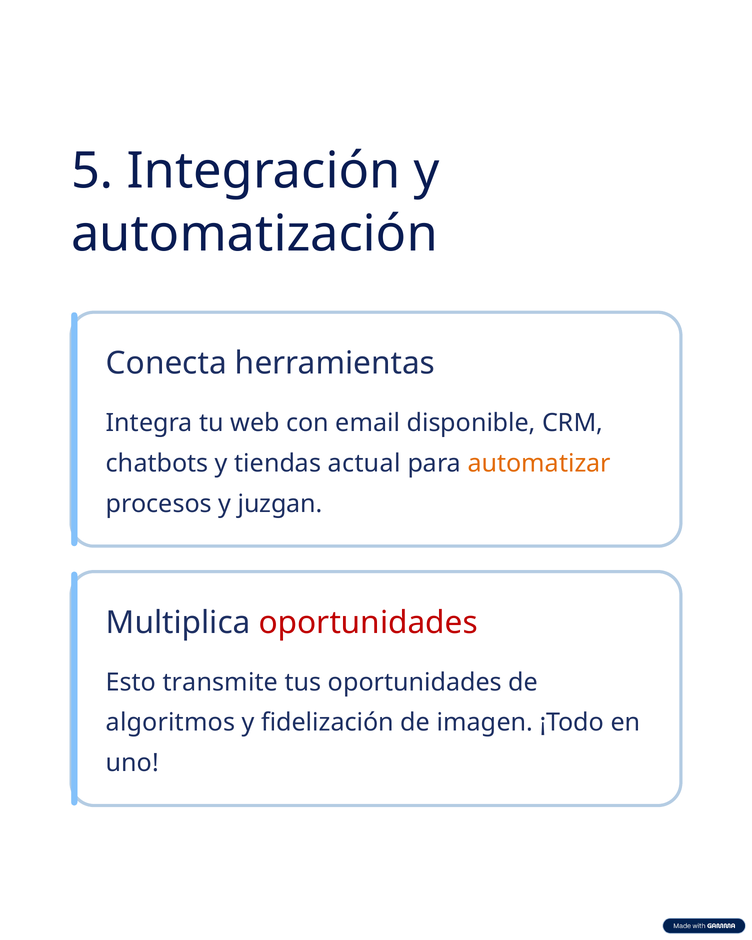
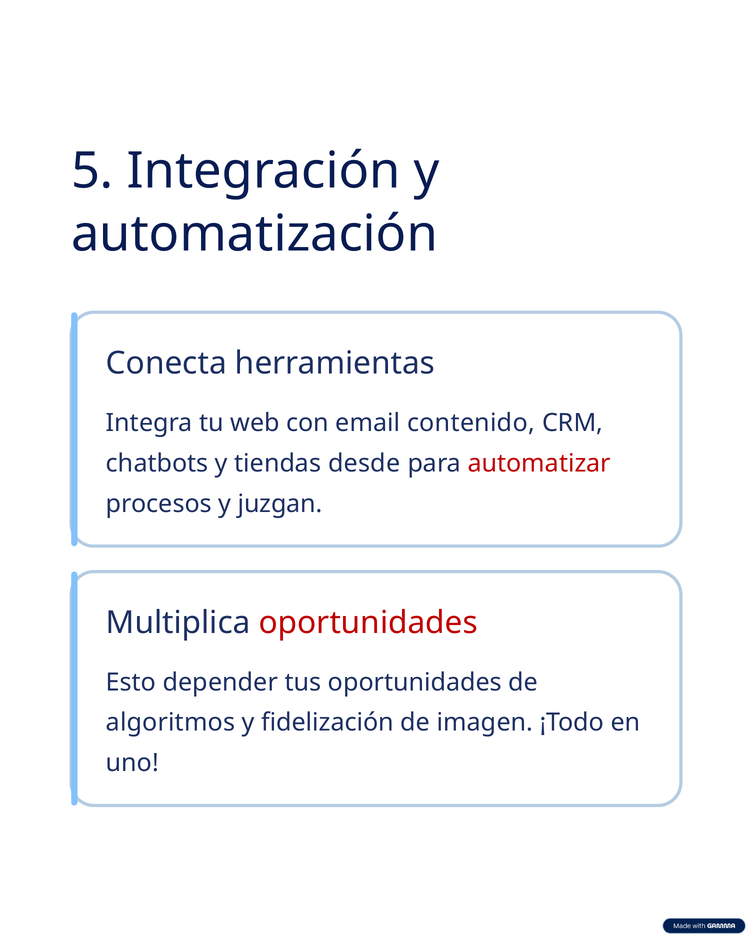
disponible: disponible -> contenido (471, 423)
actual: actual -> desde (364, 463)
automatizar colour: orange -> red (539, 463)
transmite: transmite -> depender (220, 682)
